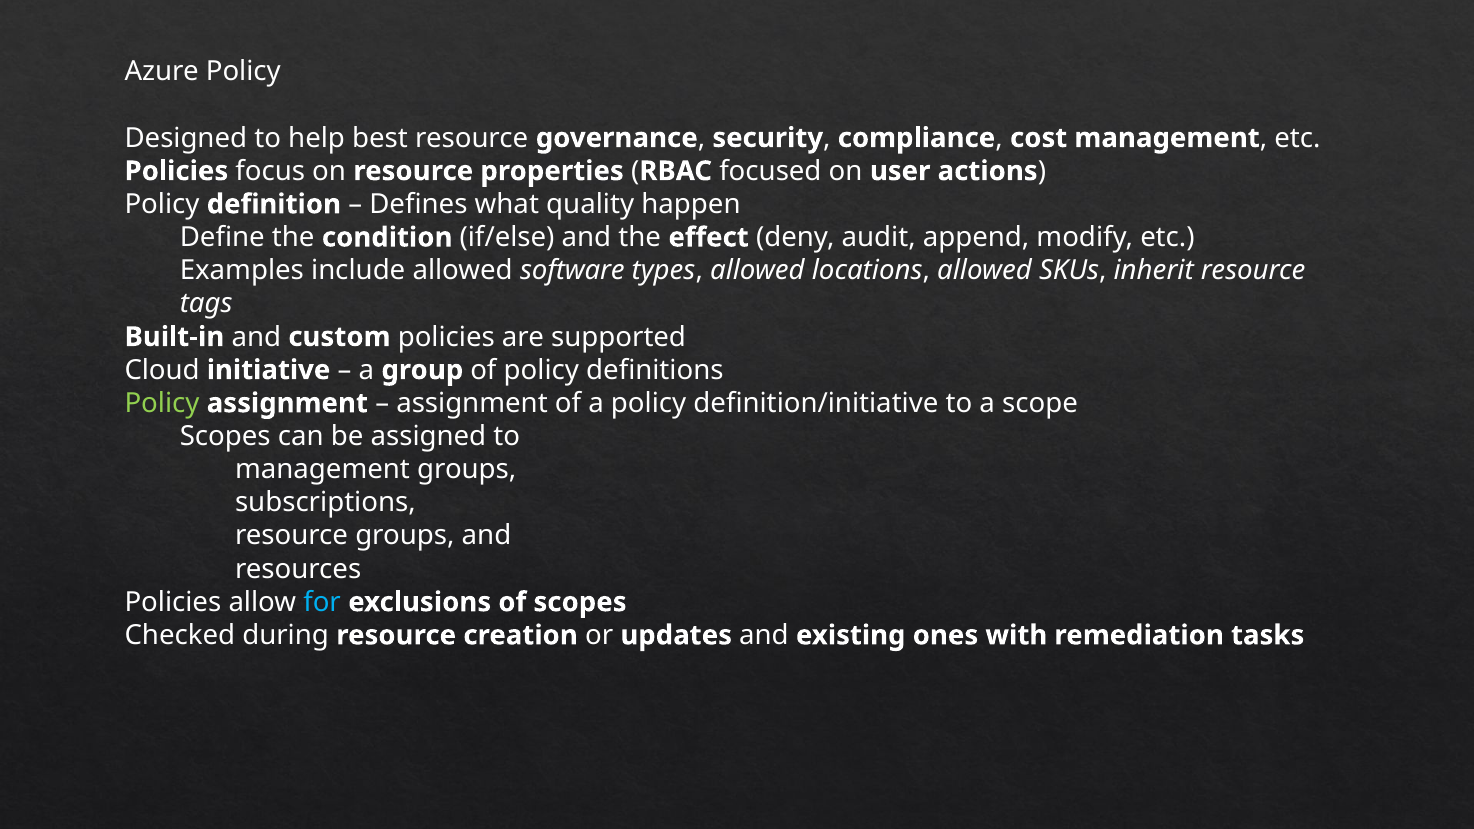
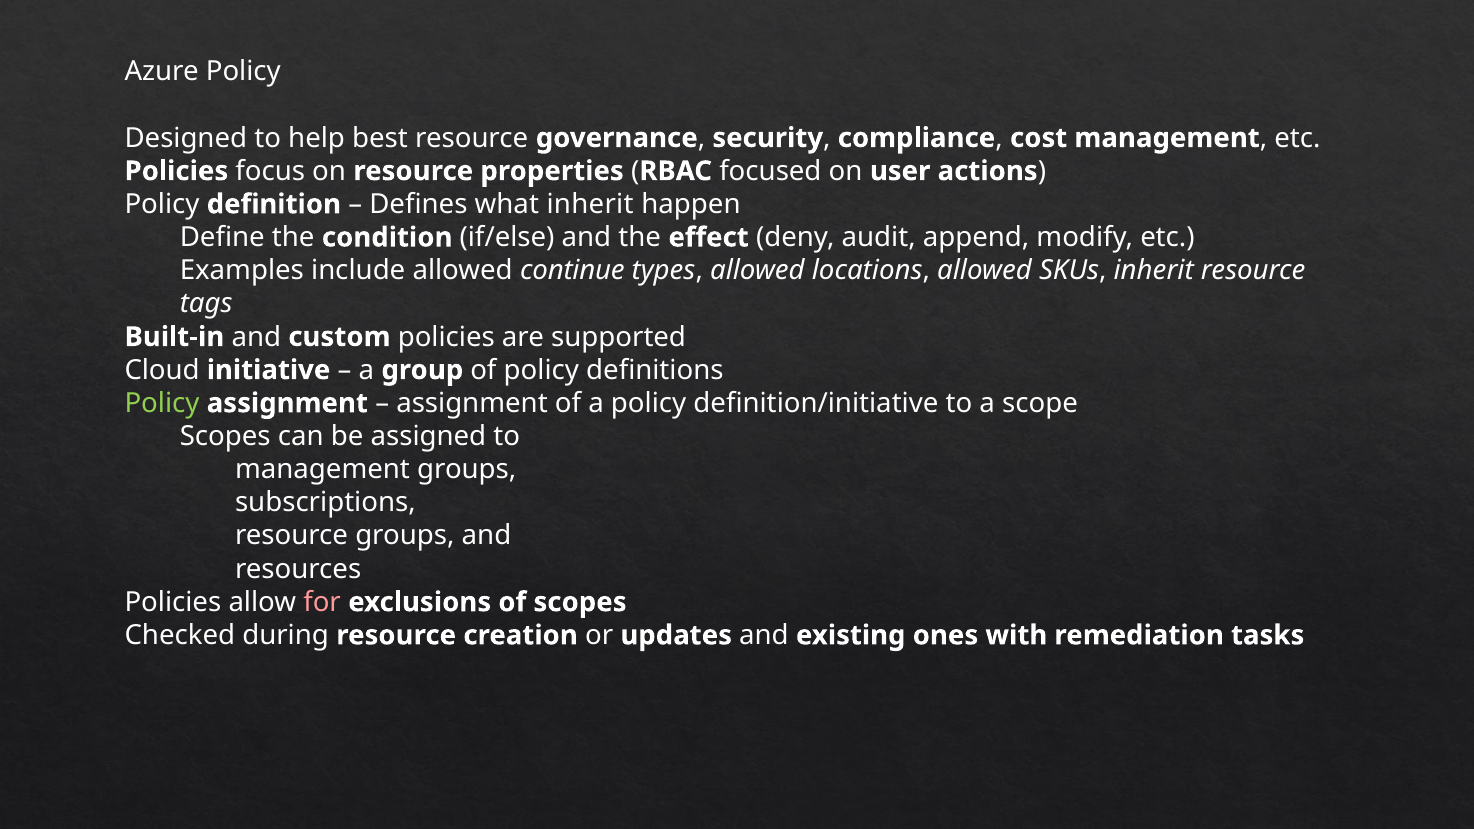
what quality: quality -> inherit (590, 204)
software: software -> continue (572, 271)
for colour: light blue -> pink (322, 602)
